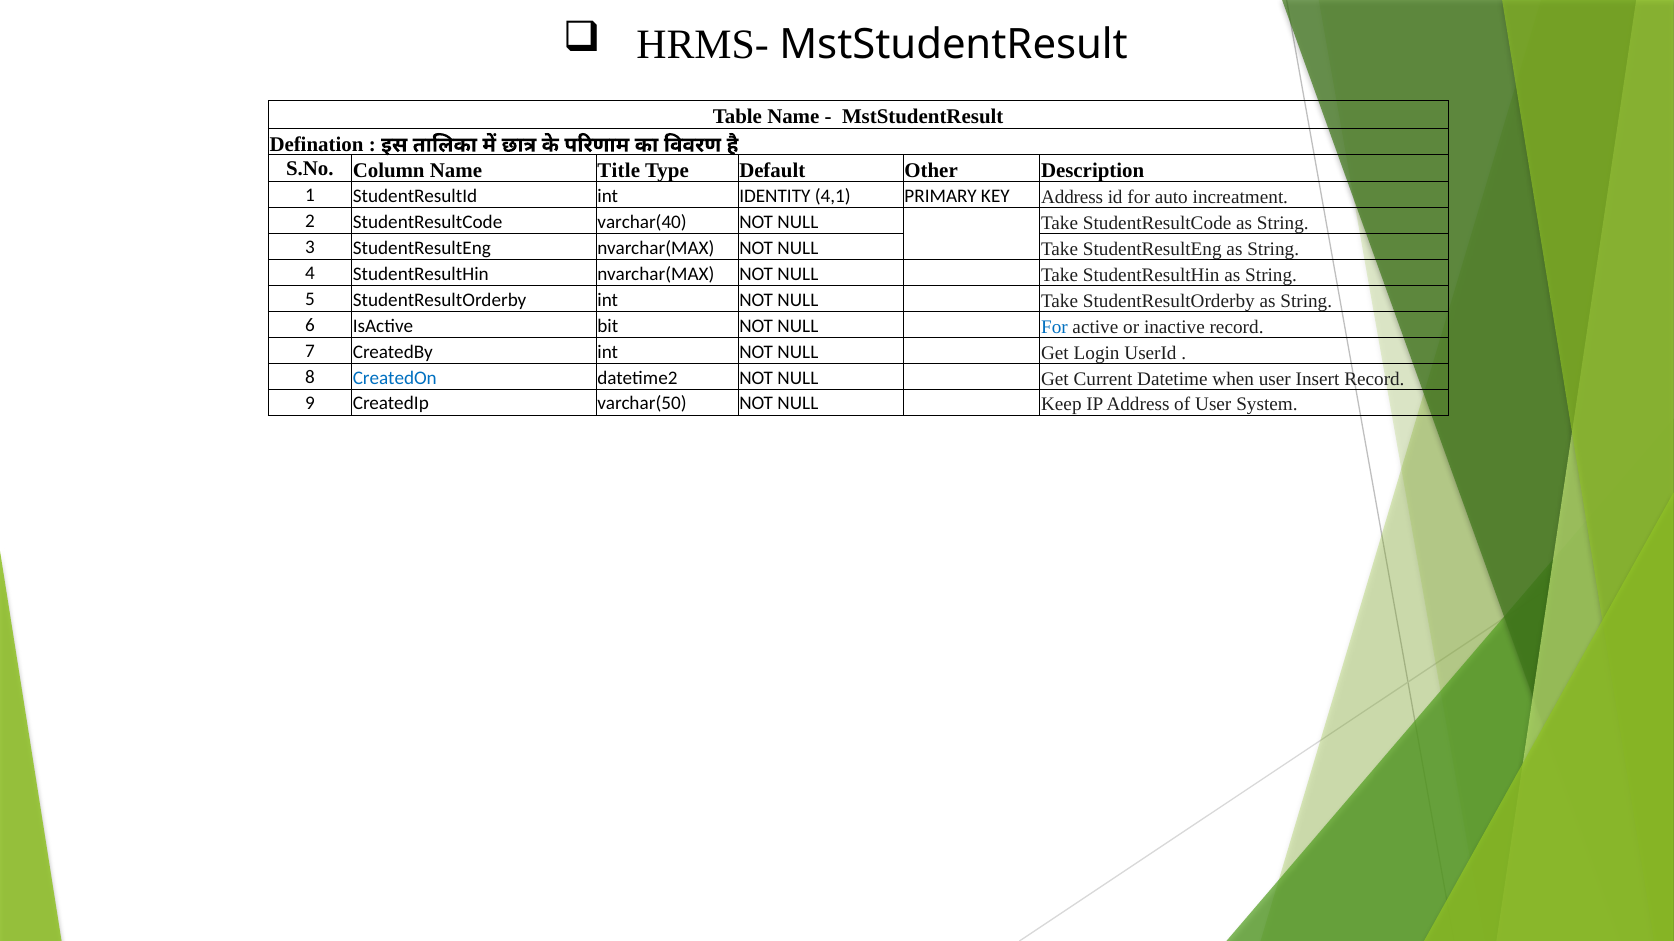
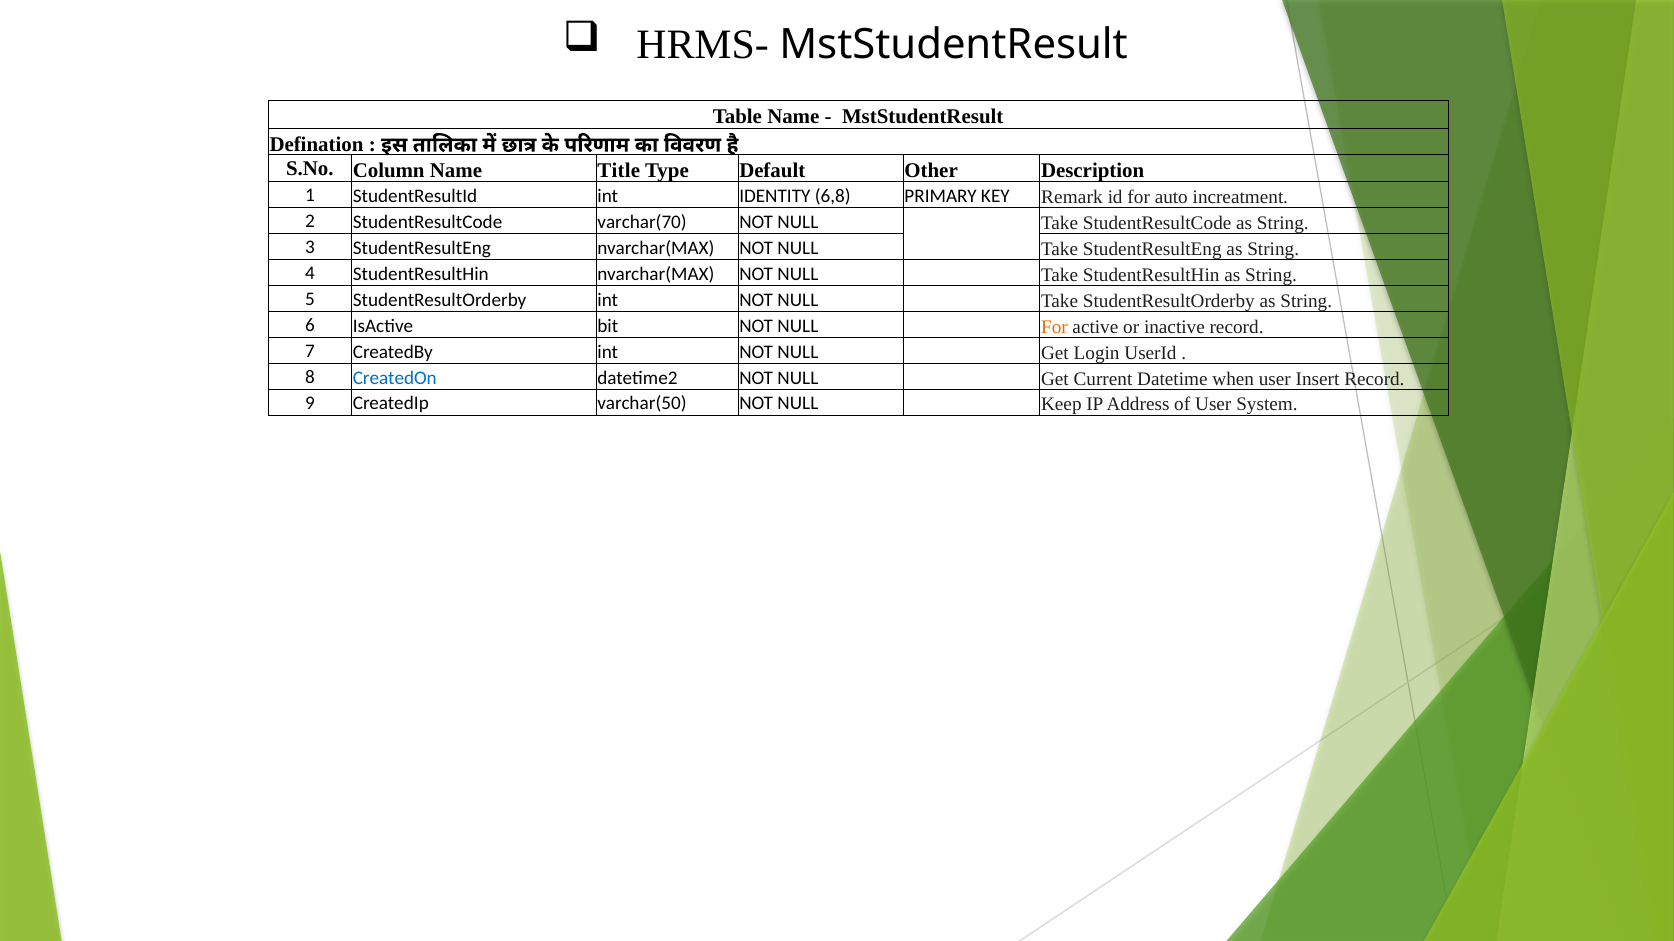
4,1: 4,1 -> 6,8 (833, 196)
KEY Address: Address -> Remark (1072, 197)
varchar(40: varchar(40 -> varchar(70 (642, 222)
For colour: blue -> orange (1054, 327)
